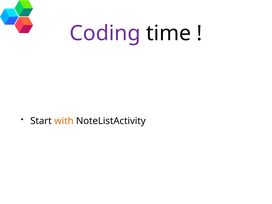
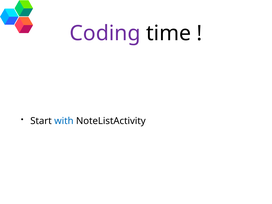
with colour: orange -> blue (64, 121)
